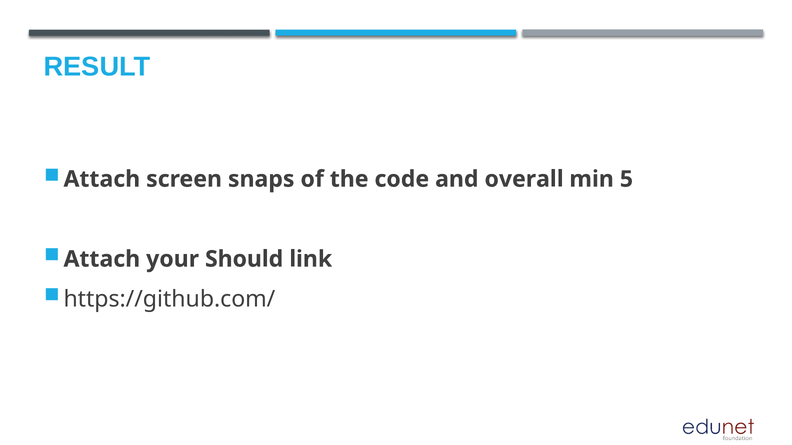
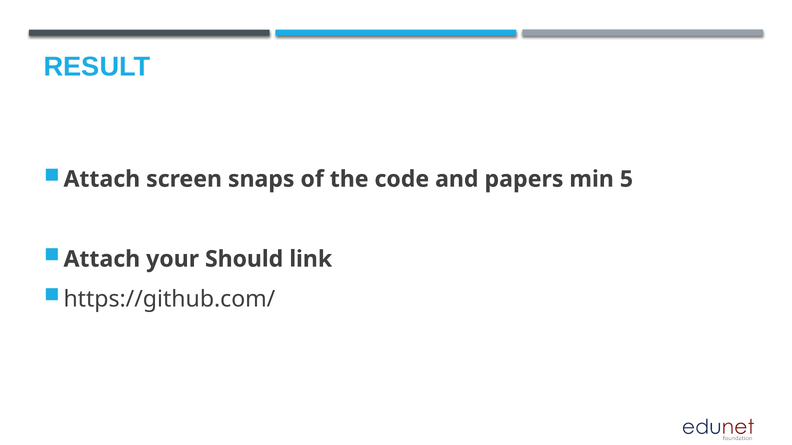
overall: overall -> papers (524, 179)
